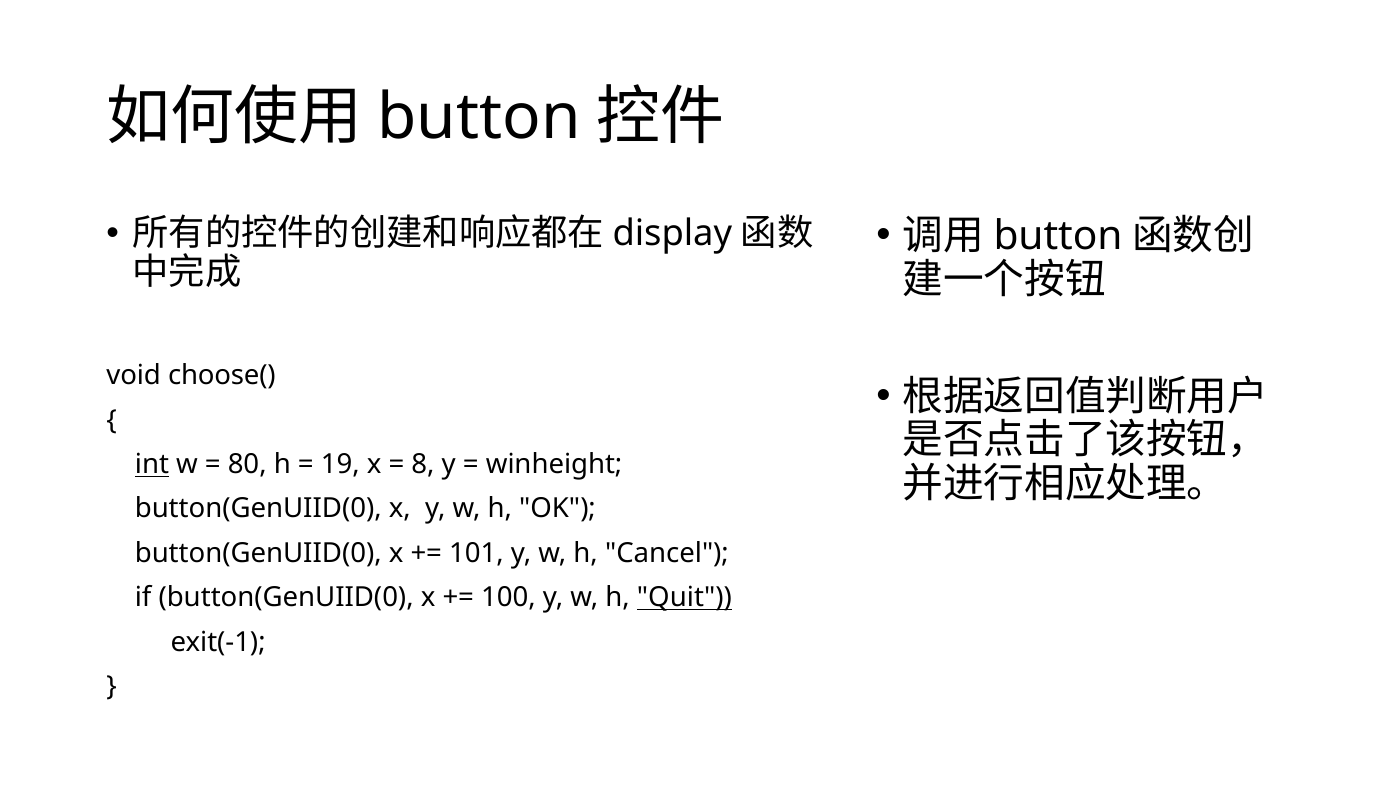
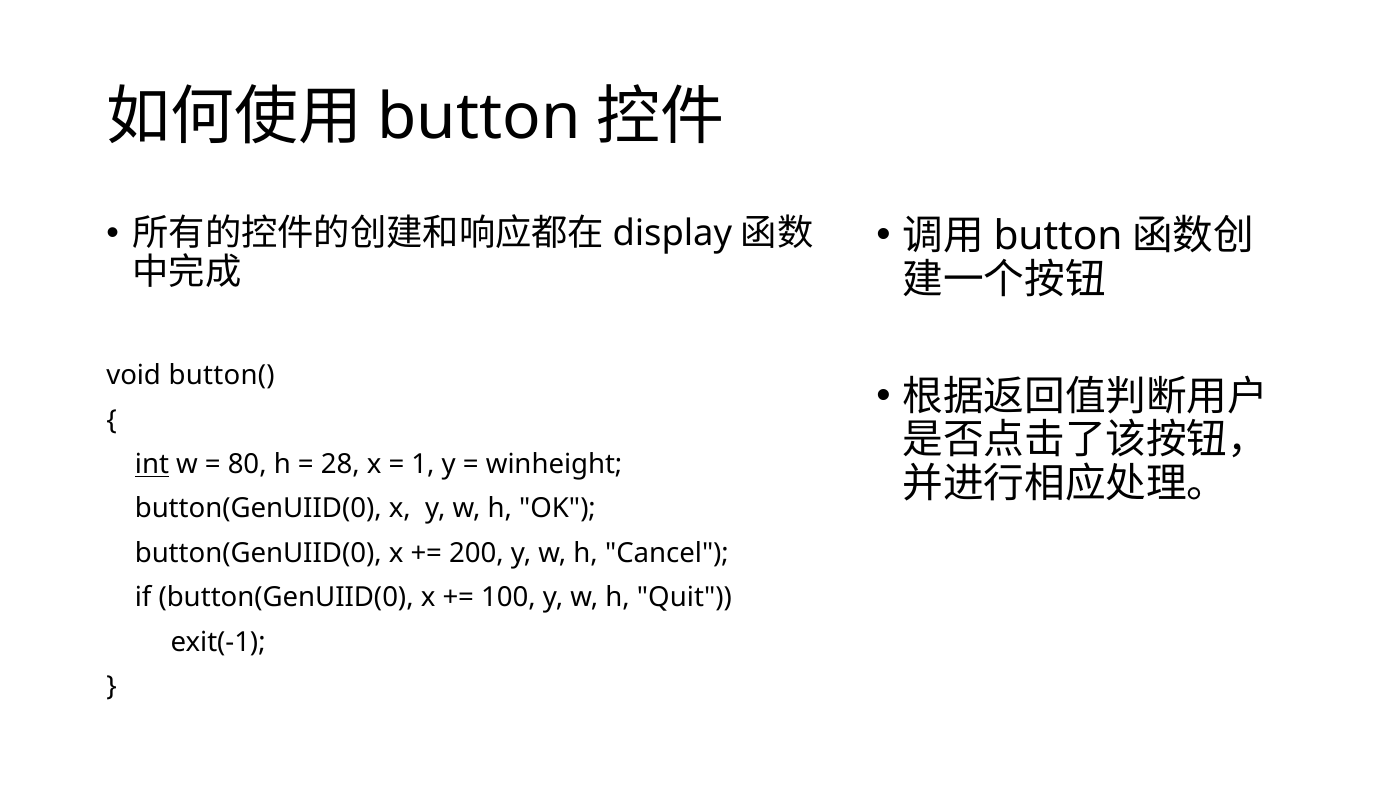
choose(: choose( -> button( (222, 376)
19: 19 -> 28 (340, 464)
8: 8 -> 1 (423, 464)
101: 101 -> 200 (476, 553)
Quit underline: present -> none (684, 597)
